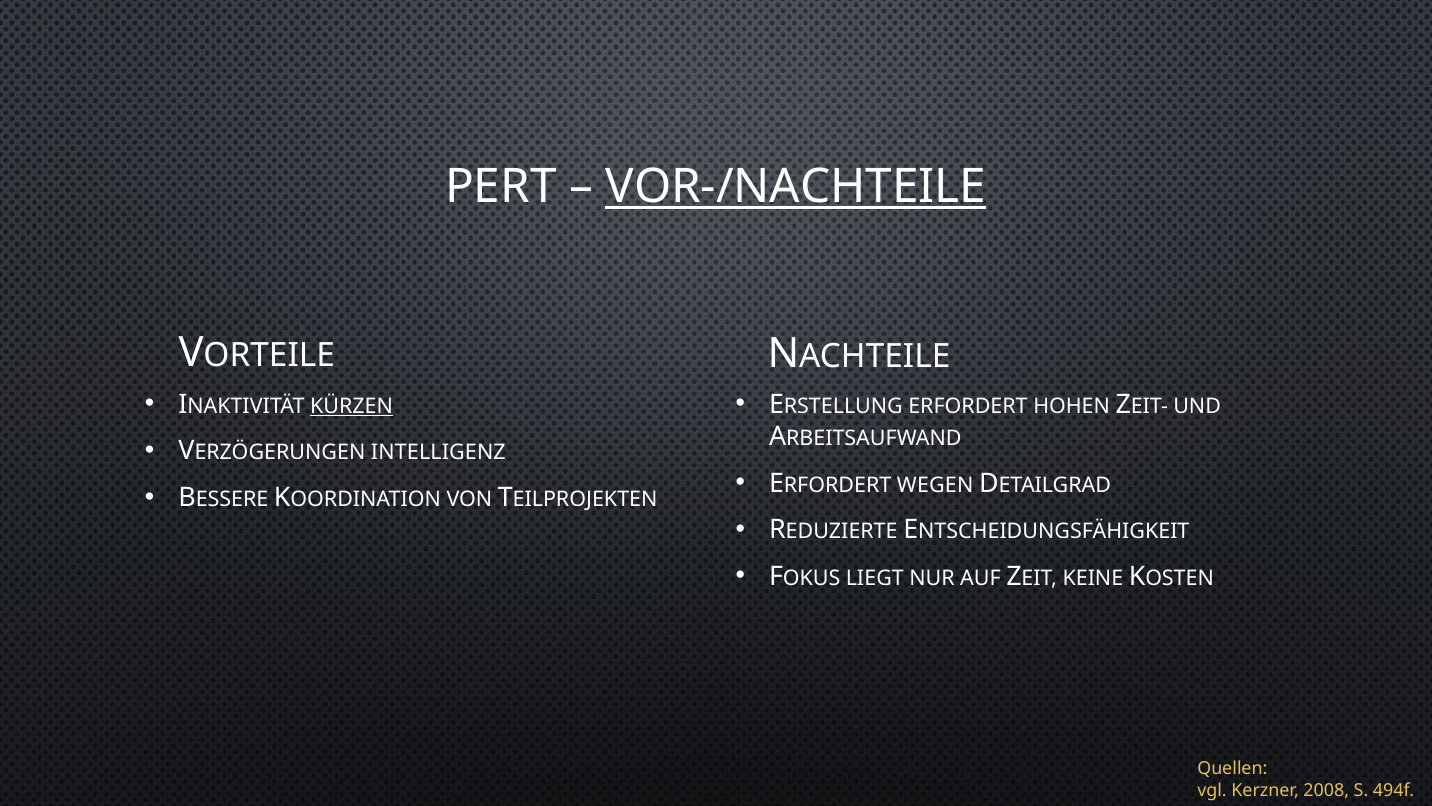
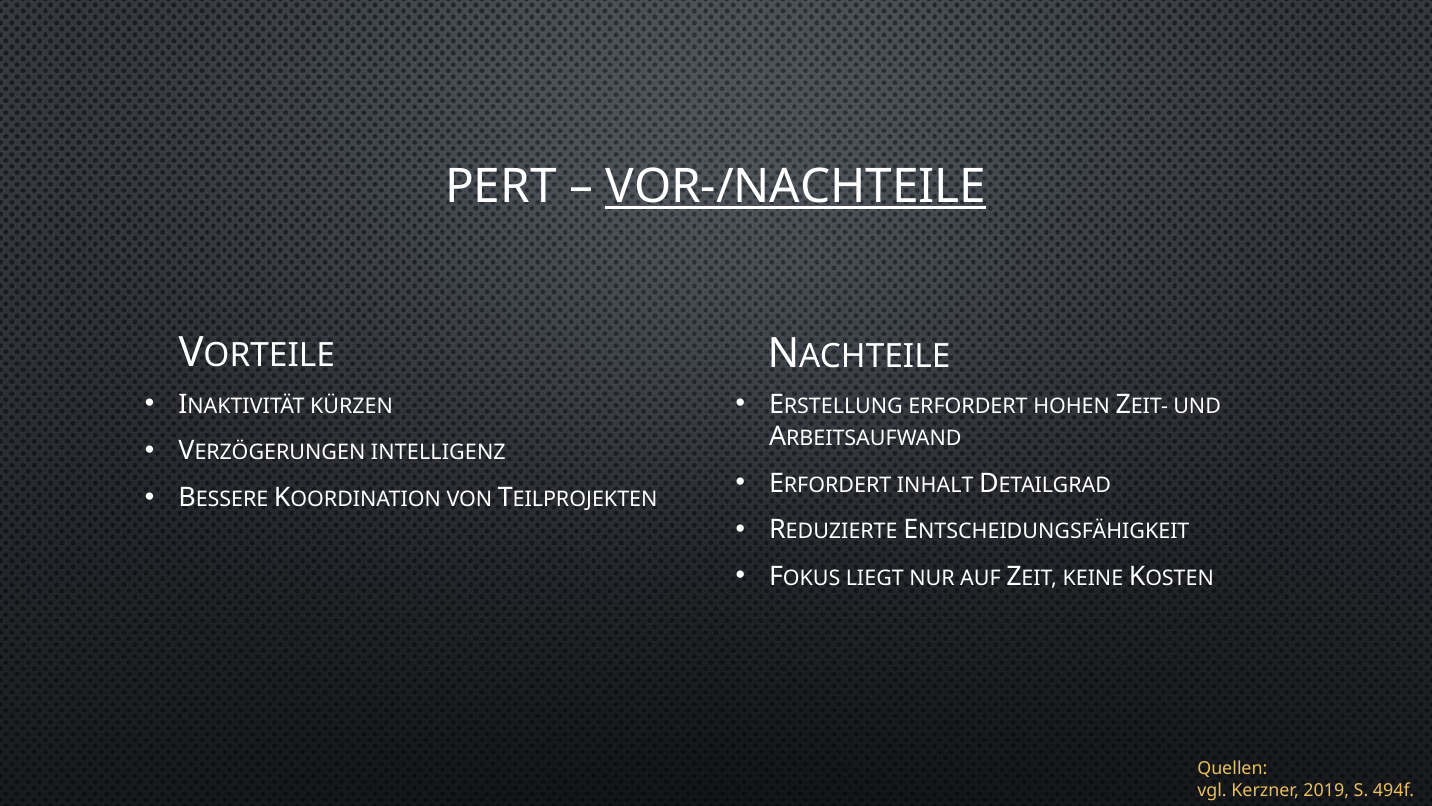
KÜRZEN underline: present -> none (352, 406)
WEGEN: WEGEN -> INHALT (935, 485)
2008: 2008 -> 2019 (1326, 790)
